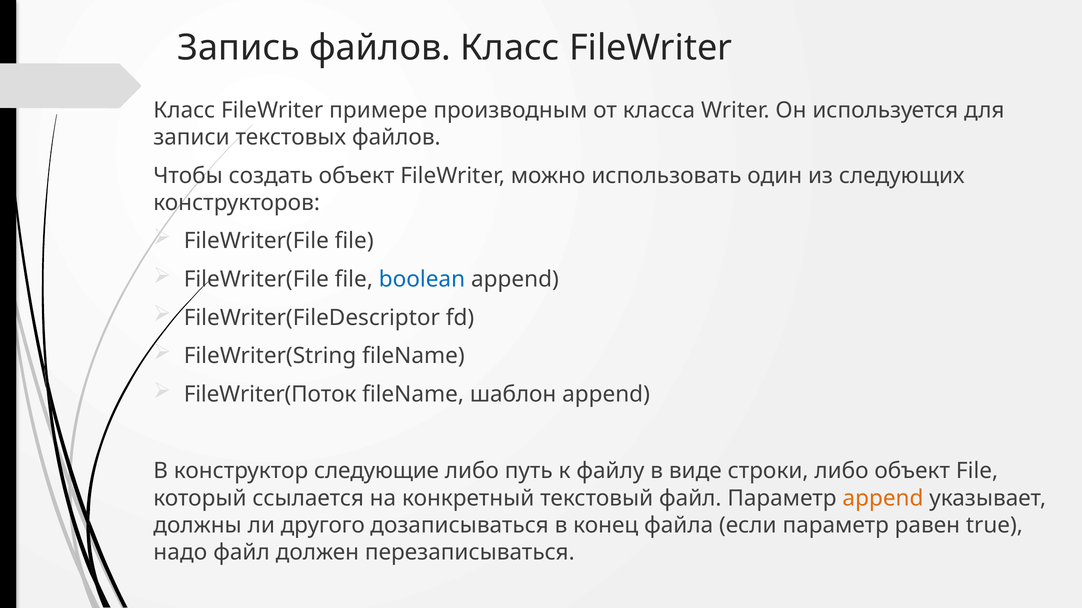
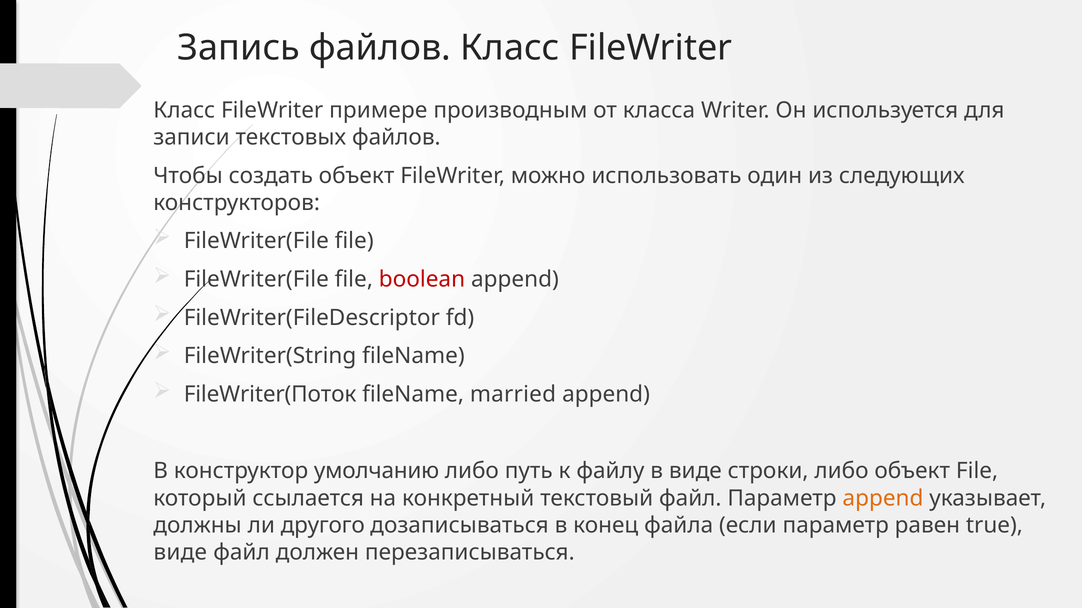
boolean colour: blue -> red (422, 280)
шаблон: шаблон -> married (513, 395)
следующие: следующие -> умолчанию (377, 471)
надо: надо -> виде (180, 553)
